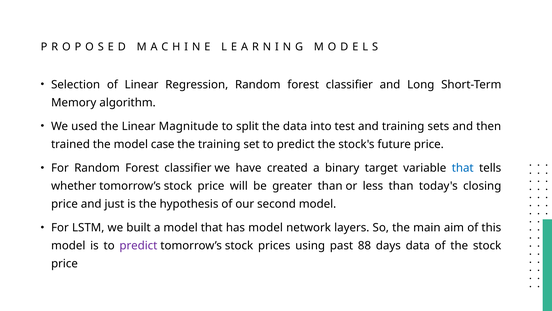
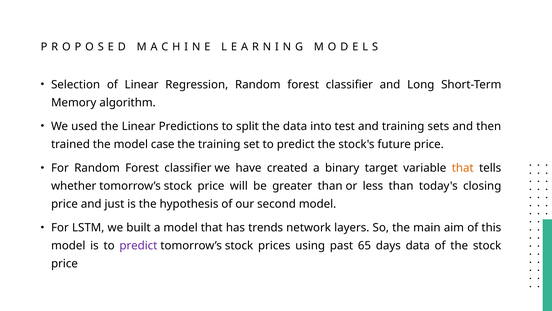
Magnitude: Magnitude -> Predictions (189, 126)
that colour: blue -> orange (463, 168)
has model: model -> trends (266, 227)
88: 88 -> 65 (364, 245)
